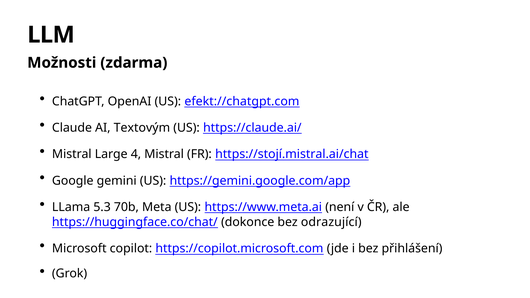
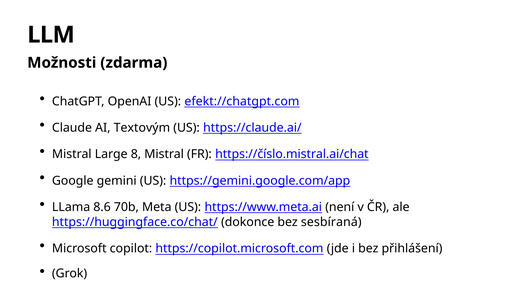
4: 4 -> 8 (136, 154)
https://stojí.mistral.ai/chat: https://stojí.mistral.ai/chat -> https://číslo.mistral.ai/chat (292, 154)
5.3: 5.3 -> 8.6 (102, 207)
odrazující: odrazující -> sesbíraná (331, 222)
